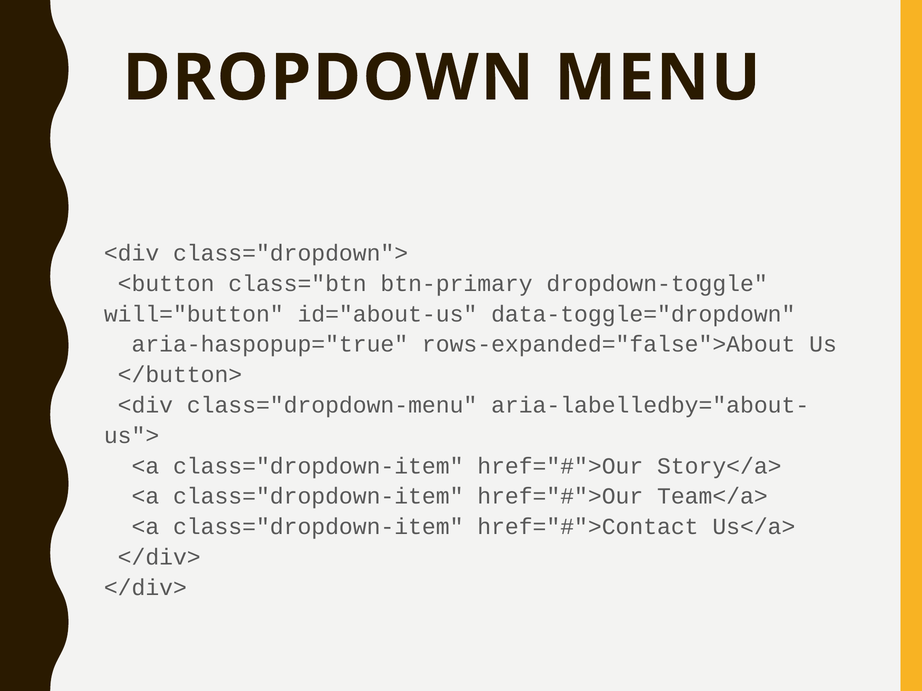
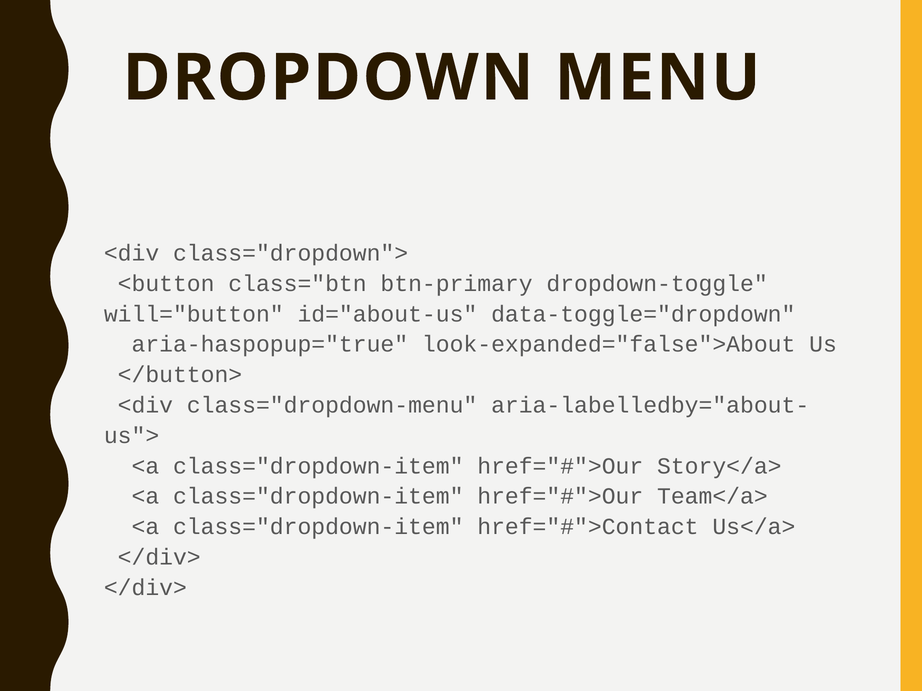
rows-expanded="false">About: rows-expanded="false">About -> look-expanded="false">About (609, 345)
